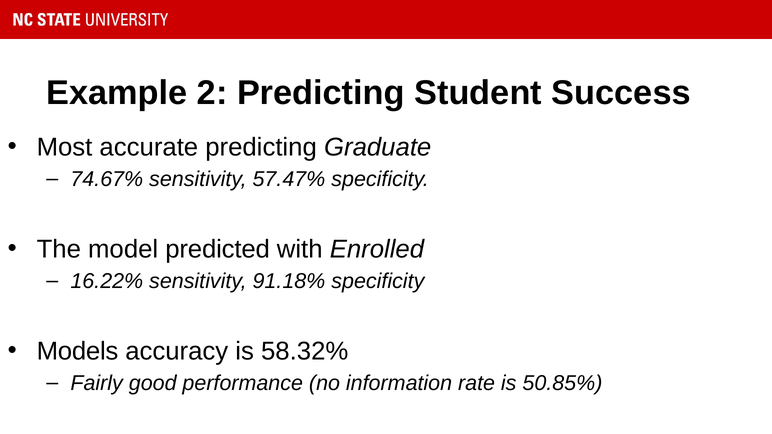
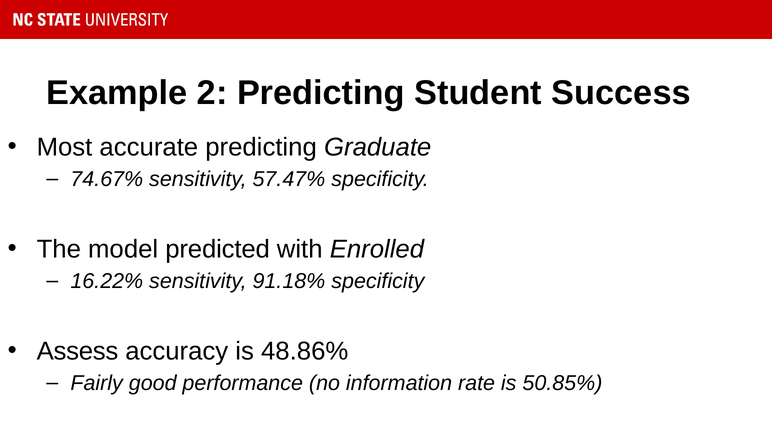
Models: Models -> Assess (78, 351)
58.32%: 58.32% -> 48.86% (305, 351)
